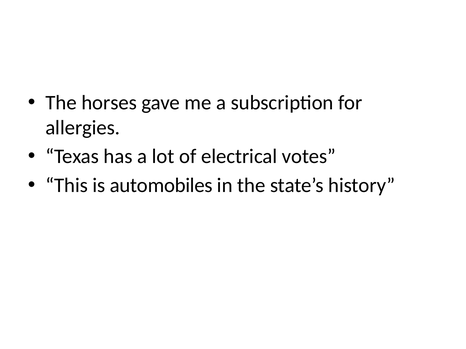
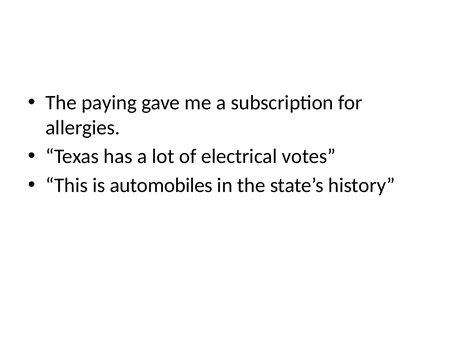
horses: horses -> paying (109, 103)
